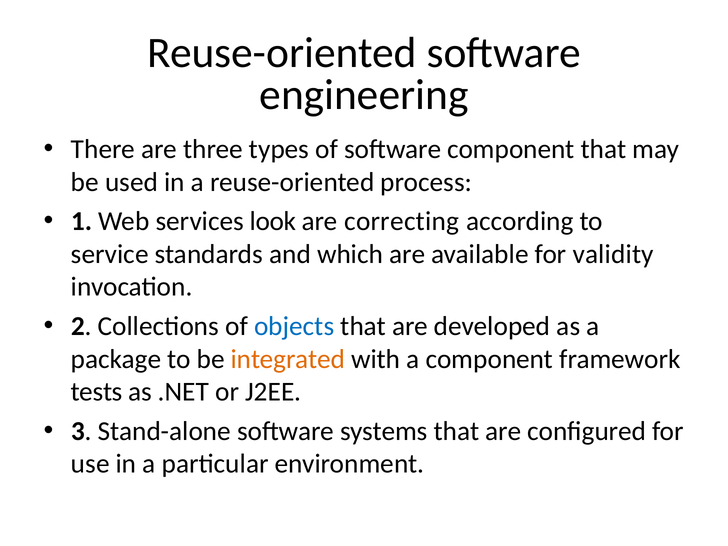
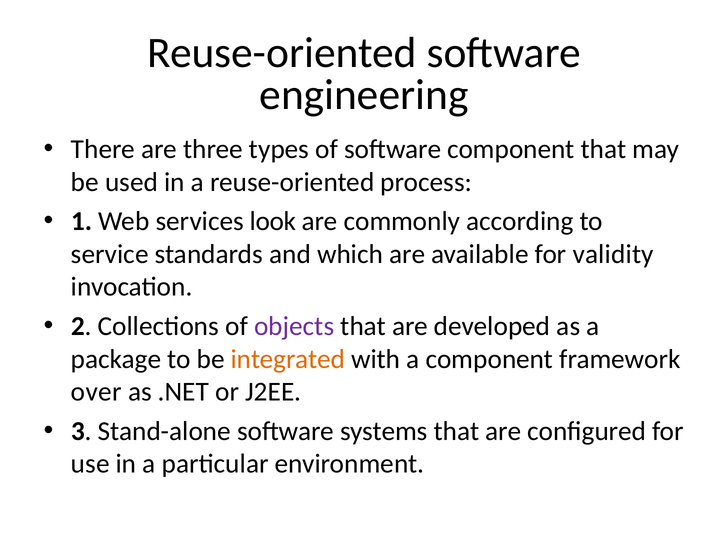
correcting: correcting -> commonly (402, 221)
objects colour: blue -> purple (294, 326)
tests: tests -> over (96, 392)
